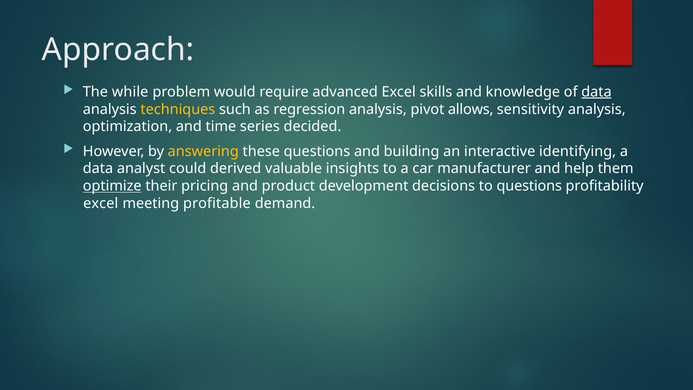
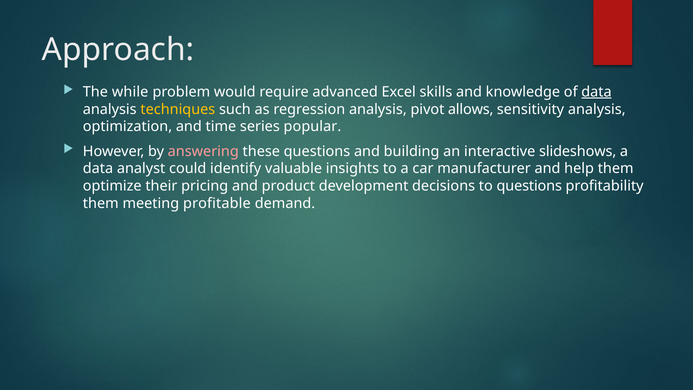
decided: decided -> popular (312, 127)
answering colour: yellow -> pink (203, 151)
identifying: identifying -> slideshows (578, 151)
derived: derived -> identify (236, 169)
optimize underline: present -> none (112, 186)
excel: excel -> them (101, 203)
